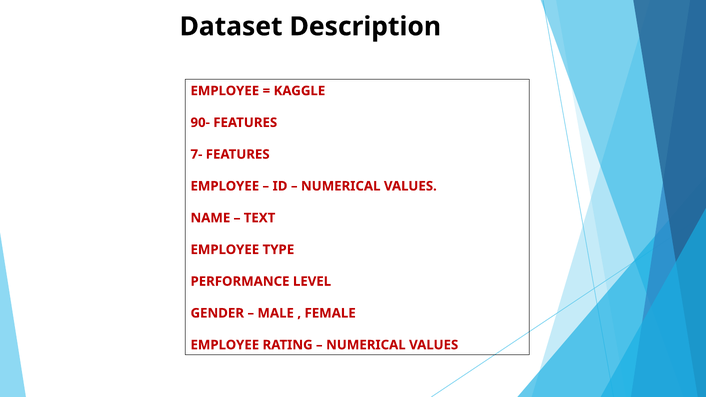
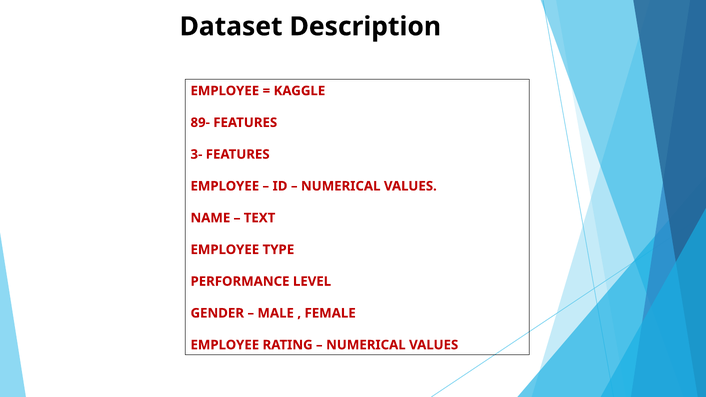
90-: 90- -> 89- (200, 123)
7-: 7- -> 3- (196, 154)
